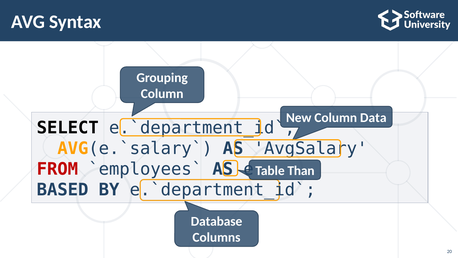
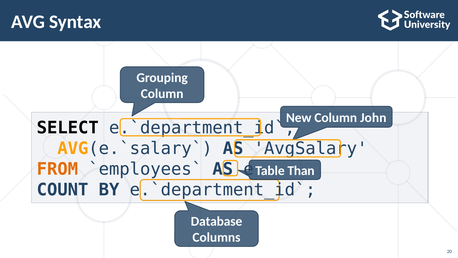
Data: Data -> John (373, 118)
FROM colour: red -> orange (58, 169)
BASED: BASED -> COUNT (63, 189)
